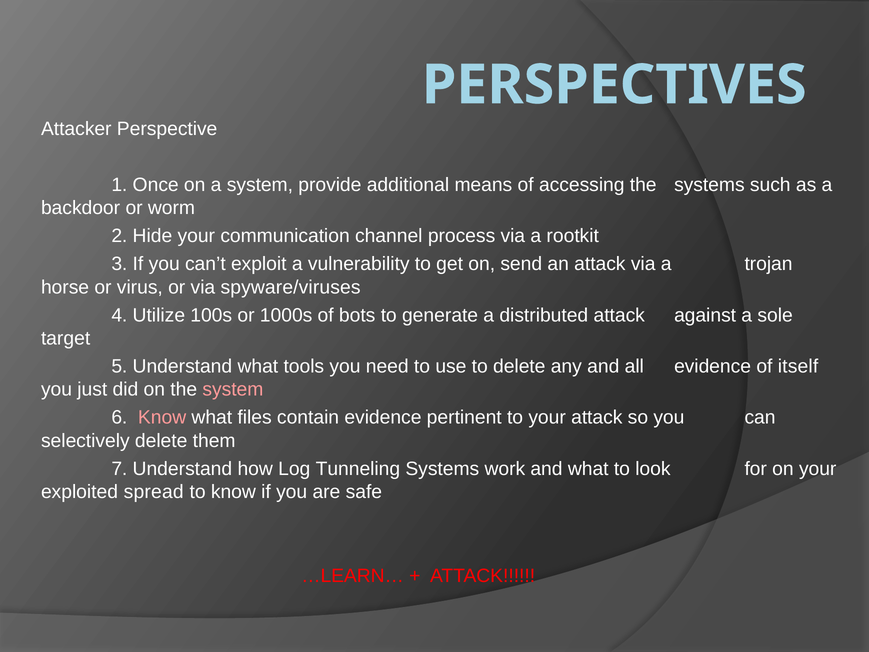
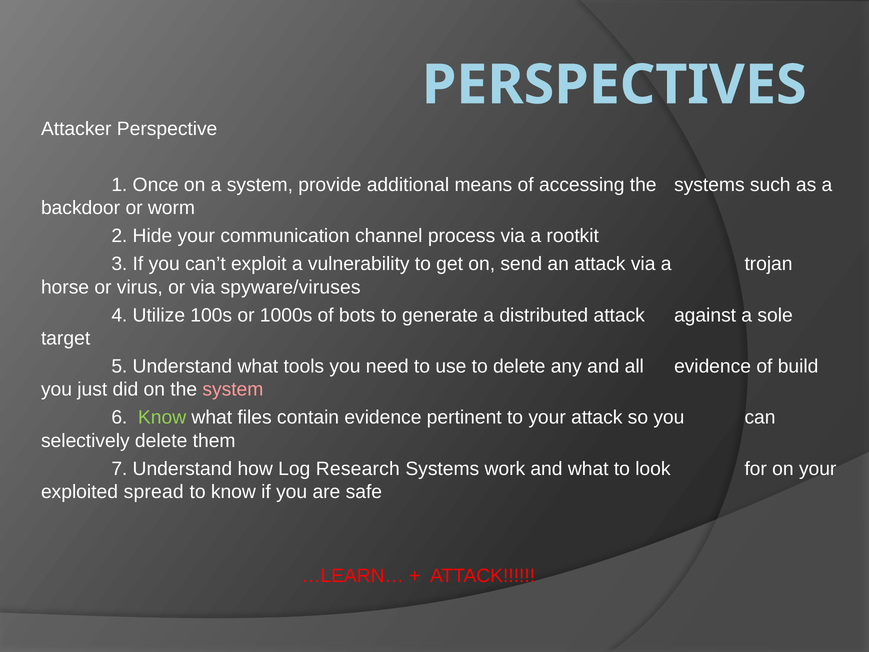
itself: itself -> build (798, 366)
Know colour: pink -> light green (162, 417)
Tunneling: Tunneling -> Research (358, 468)
